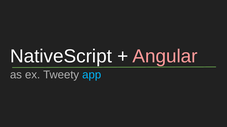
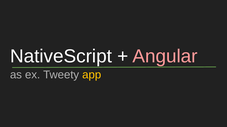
app colour: light blue -> yellow (92, 75)
